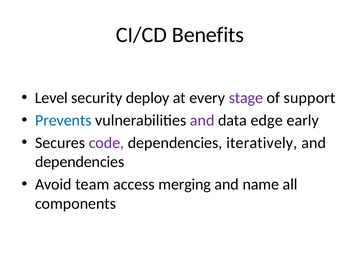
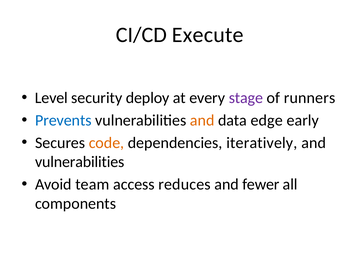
Benefits: Benefits -> Execute (208, 35)
support: support -> runners (310, 98)
and colour: purple -> orange (202, 120)
code colour: purple -> orange (106, 143)
dependencies: dependencies -> vulnerabilities (80, 162)
merging: merging -> reduces (185, 184)
name: name -> fewer (261, 184)
